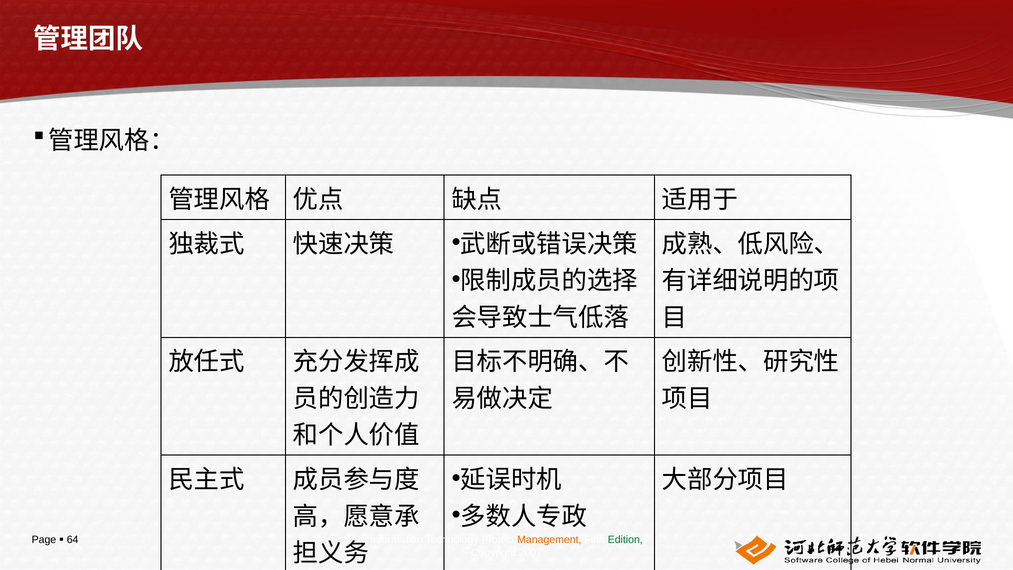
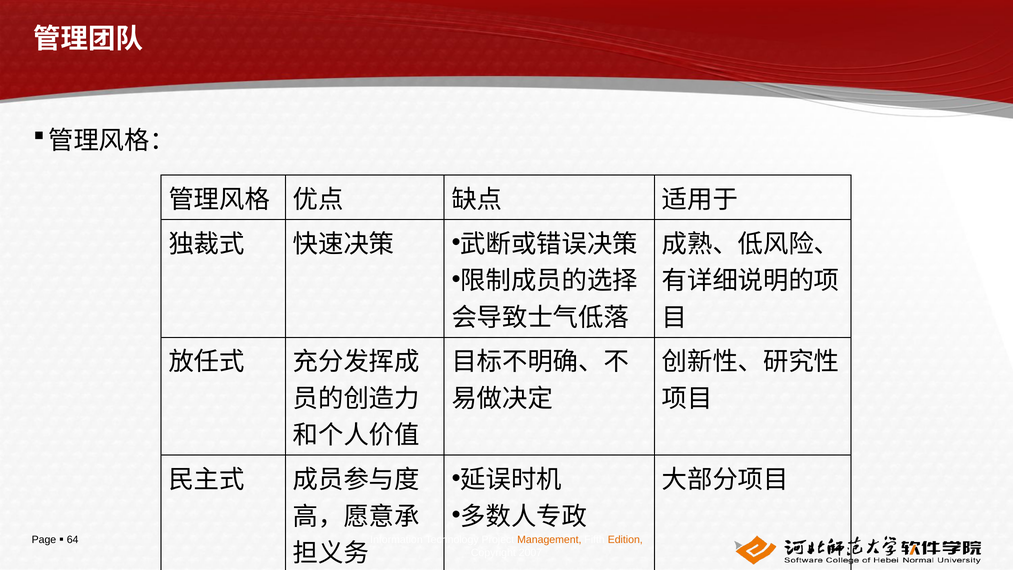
Edition colour: green -> orange (625, 540)
